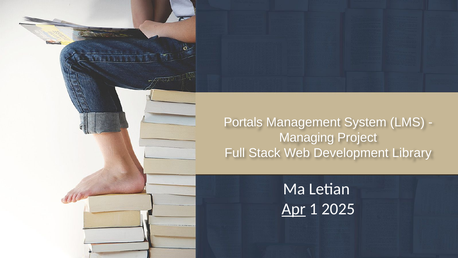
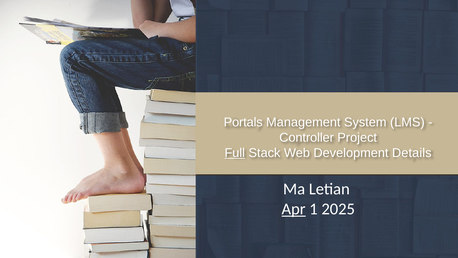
Managing: Managing -> Controller (307, 137)
Full underline: none -> present (235, 153)
Library: Library -> Details (412, 153)
